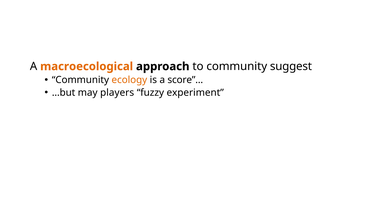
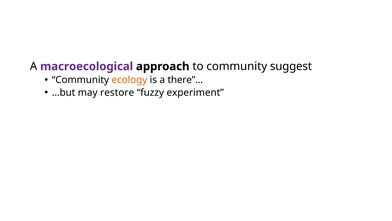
macroecological colour: orange -> purple (87, 66)
score”…: score”… -> there”… (185, 80)
players: players -> restore (117, 92)
